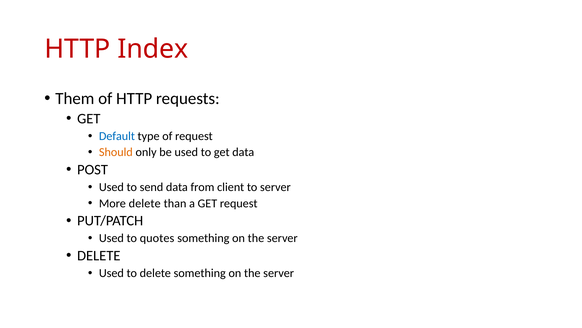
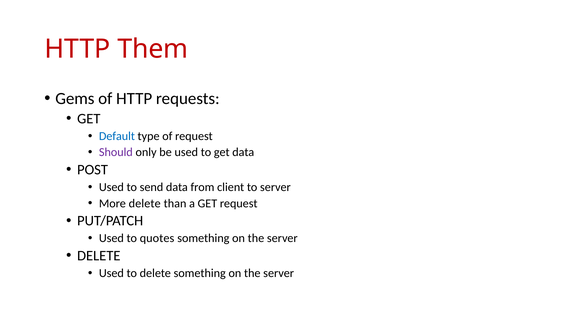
Index: Index -> Them (153, 49)
Them: Them -> Gems (75, 98)
Should colour: orange -> purple (116, 152)
